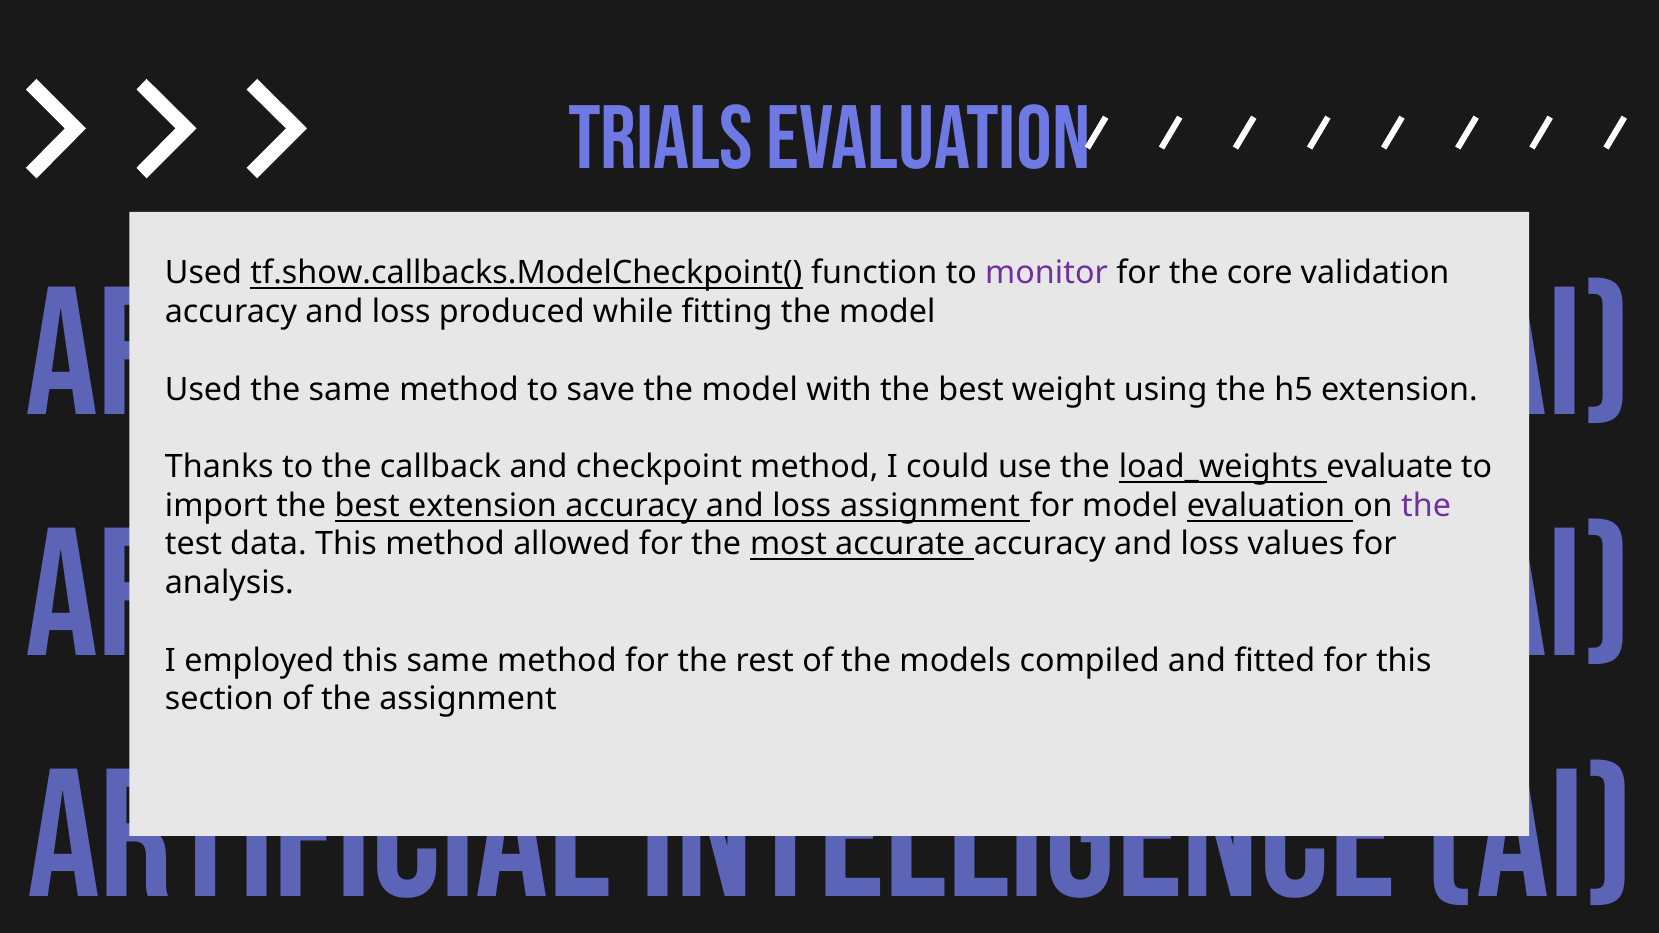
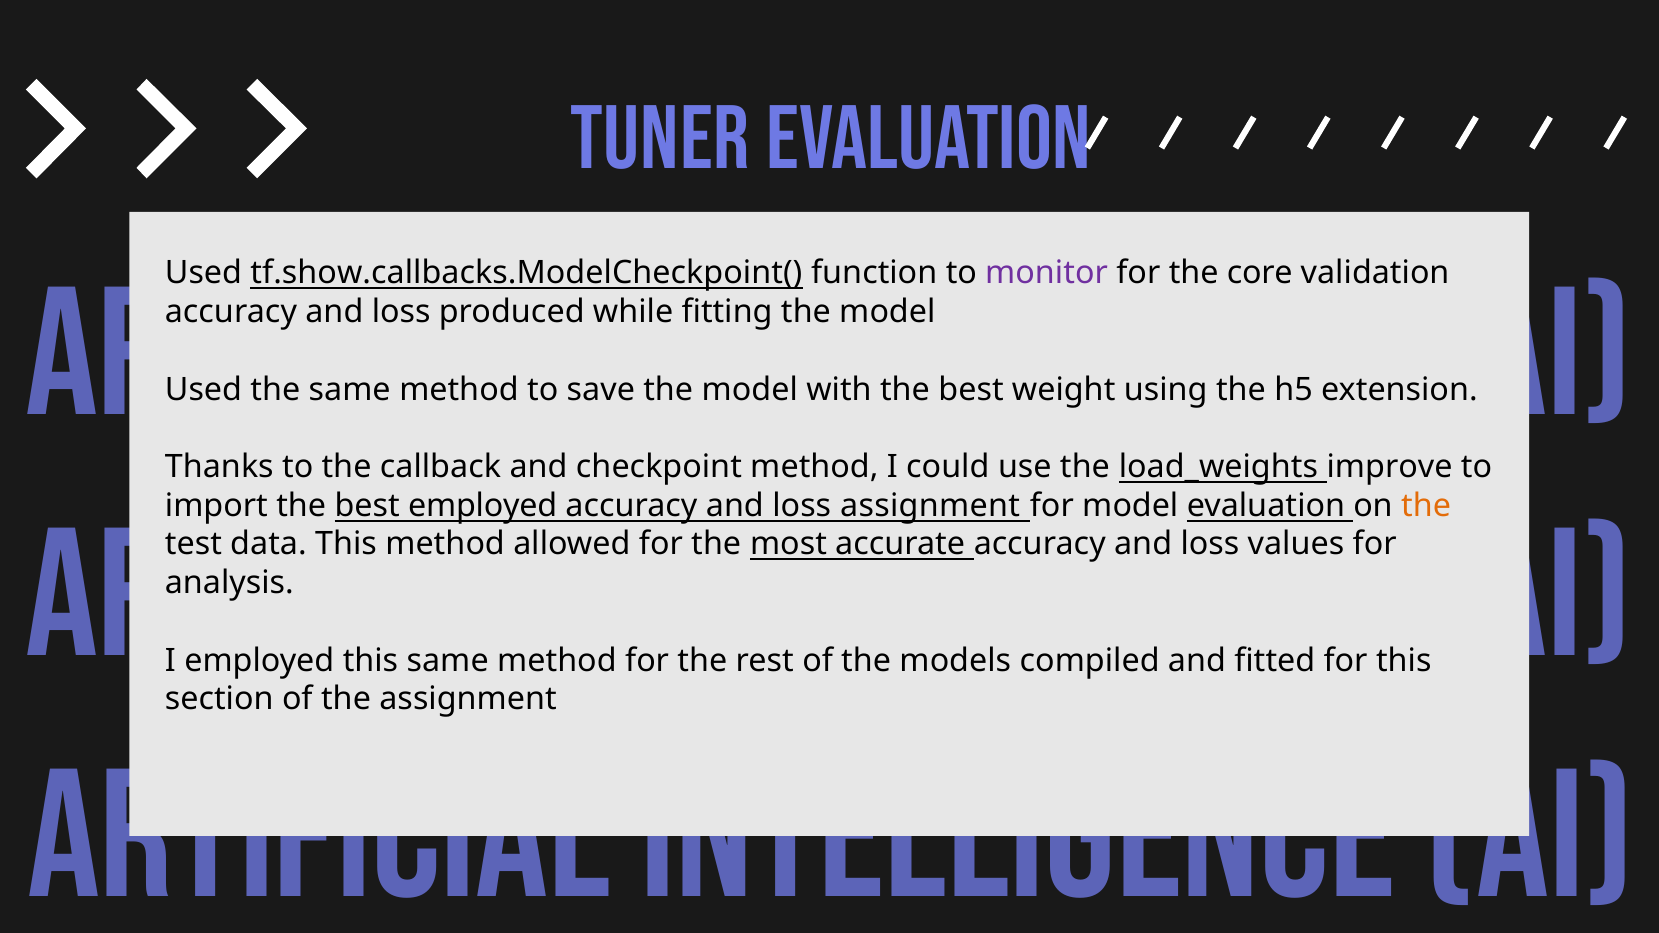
Trials: Trials -> Tuner (660, 139)
evaluate: evaluate -> improve (1390, 467)
best extension: extension -> employed (483, 506)
the colour: purple -> orange (1426, 506)
